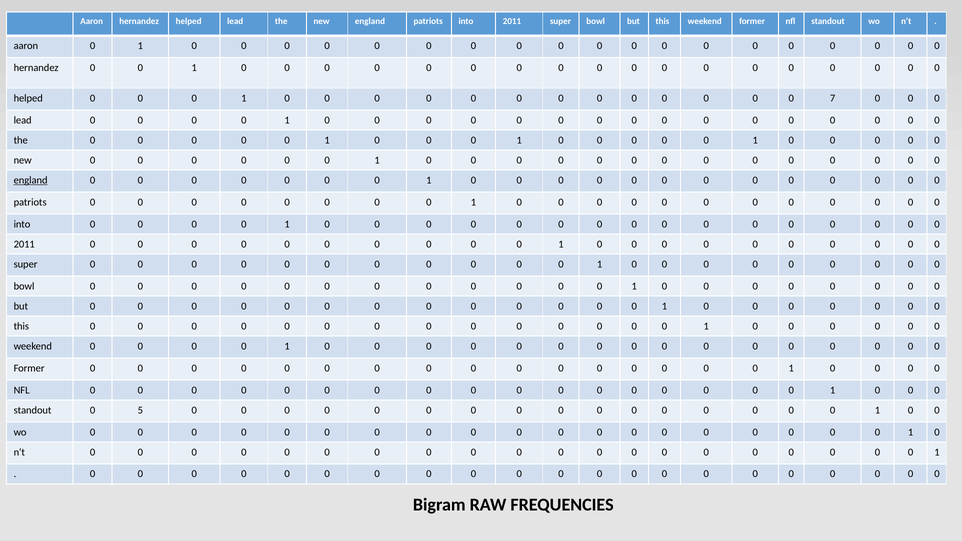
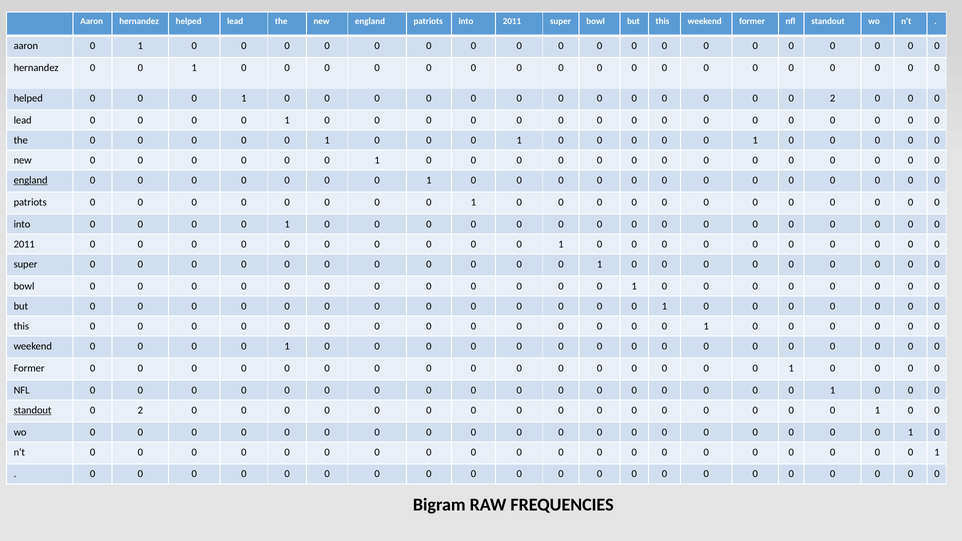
0 0 7: 7 -> 2 (833, 98)
standout underline: none -> present (33, 410)
5: 5 -> 2 (140, 410)
